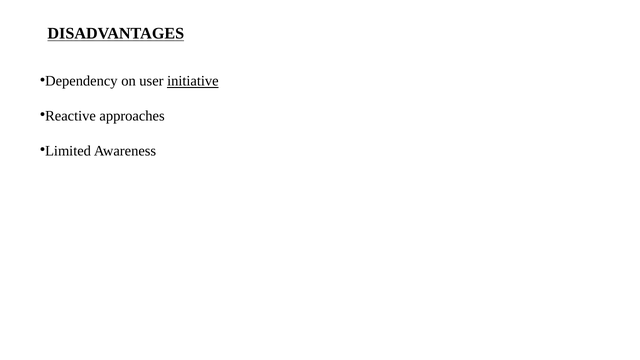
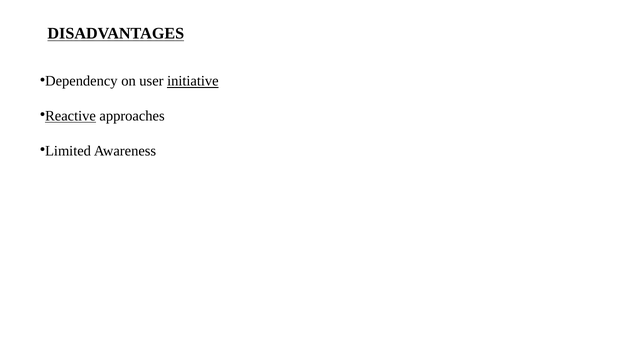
Reactive underline: none -> present (71, 116)
